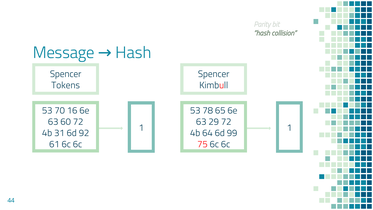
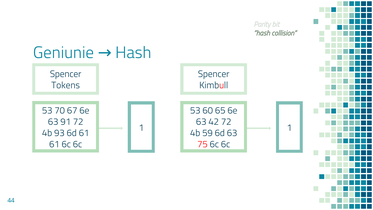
Message: Message -> Geniunie (64, 53)
16: 16 -> 67 (72, 111)
78: 78 -> 60 (208, 111)
60: 60 -> 91 (66, 122)
29: 29 -> 42 (214, 122)
31: 31 -> 93 (59, 133)
6d 92: 92 -> 61 (84, 133)
64: 64 -> 59 (207, 133)
6d 99: 99 -> 63 (232, 133)
